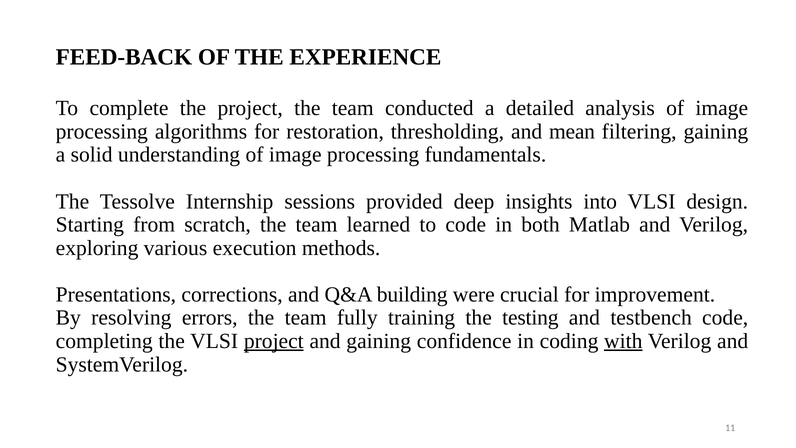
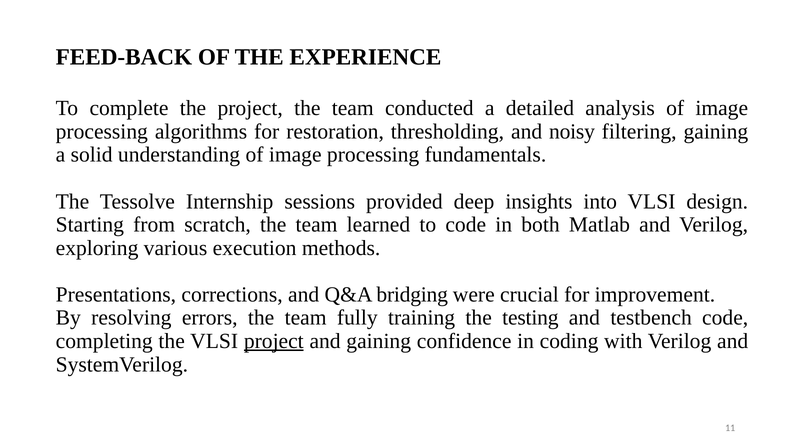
mean: mean -> noisy (572, 132)
building: building -> bridging (412, 294)
with underline: present -> none (623, 341)
